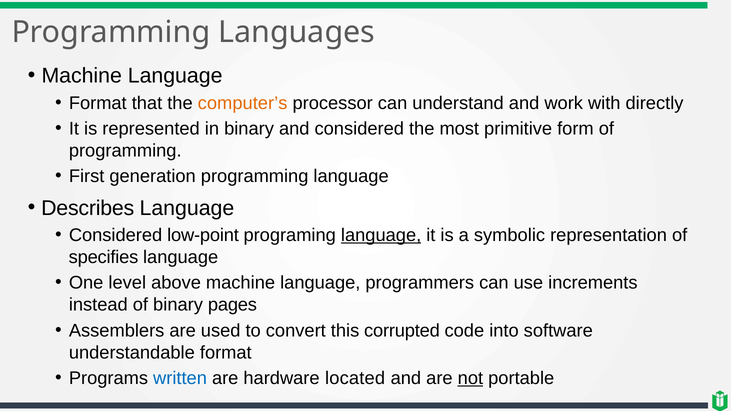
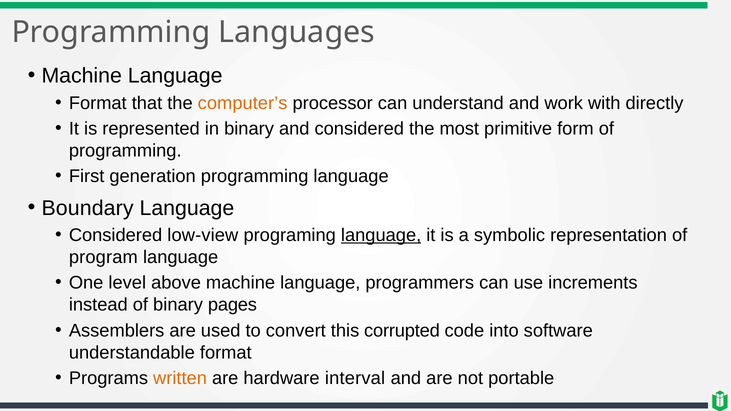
Describes: Describes -> Boundary (88, 208)
low-point: low-point -> low-view (203, 235)
specifies: specifies -> program (103, 257)
written colour: blue -> orange (180, 378)
located: located -> interval (355, 378)
not underline: present -> none (470, 378)
